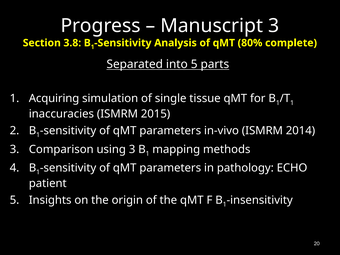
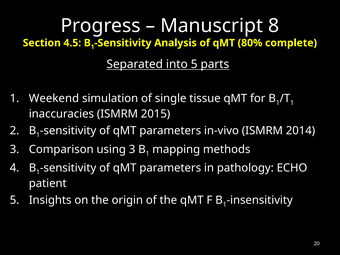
Manuscript 3: 3 -> 8 (274, 26)
3.8: 3.8 -> 4.5 (72, 43)
Acquiring: Acquiring -> Weekend (54, 98)
